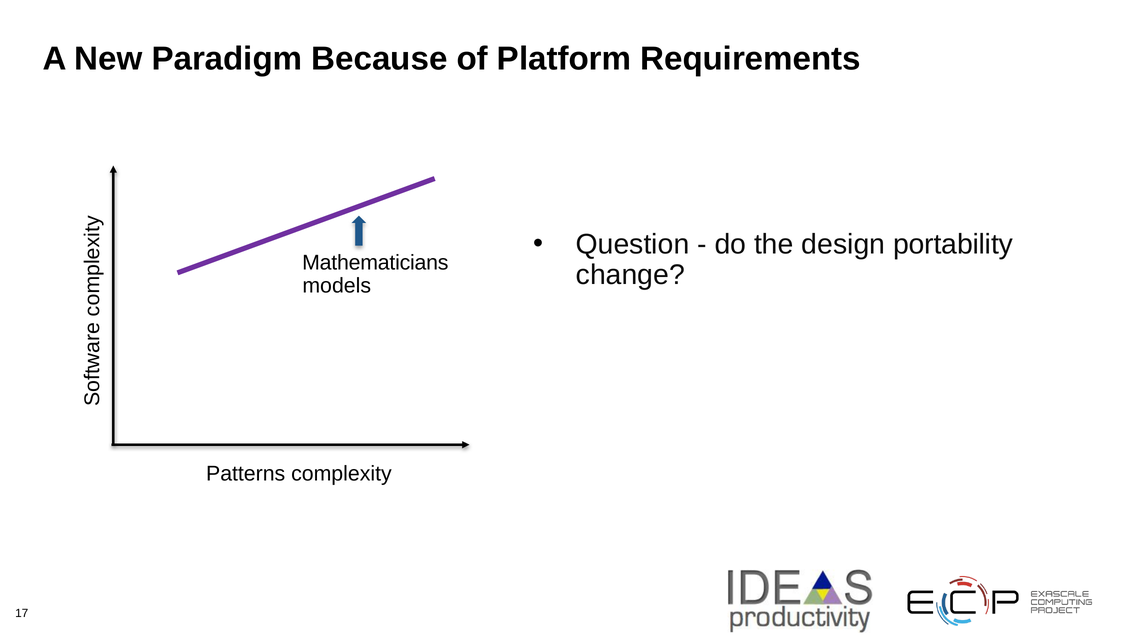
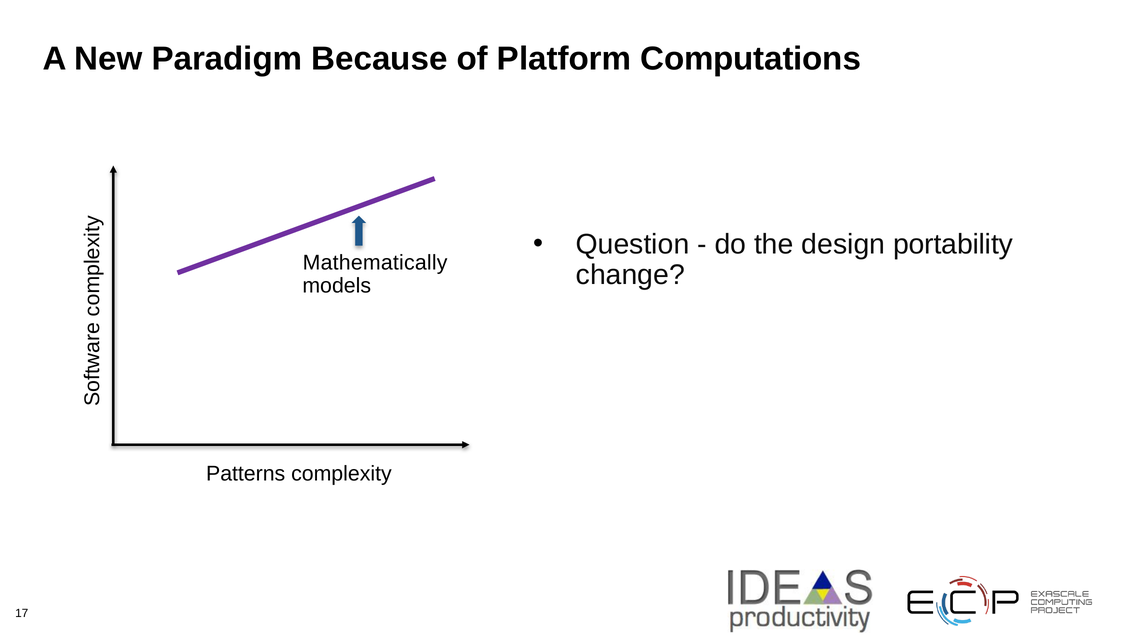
Requirements: Requirements -> Computations (751, 59)
Mathematicians: Mathematicians -> Mathematically (375, 263)
